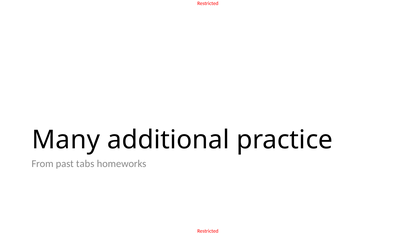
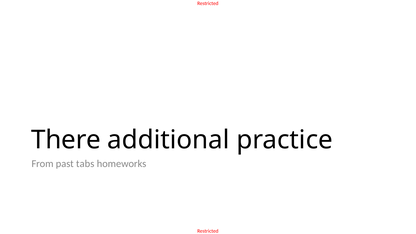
Many: Many -> There (66, 140)
